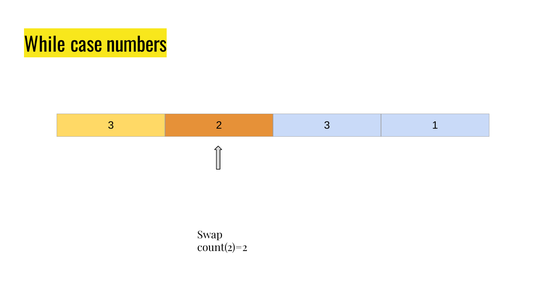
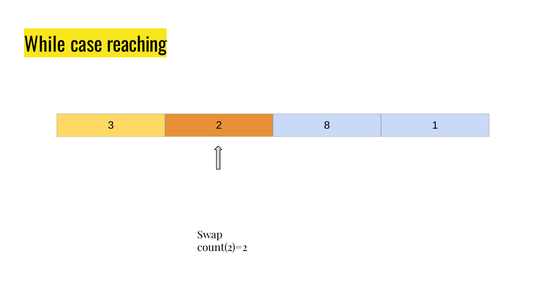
numbers: numbers -> reaching (137, 45)
2 3: 3 -> 8 (327, 125)
